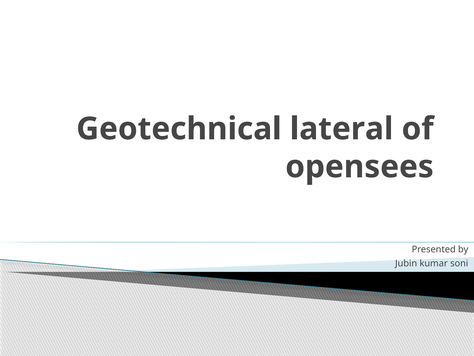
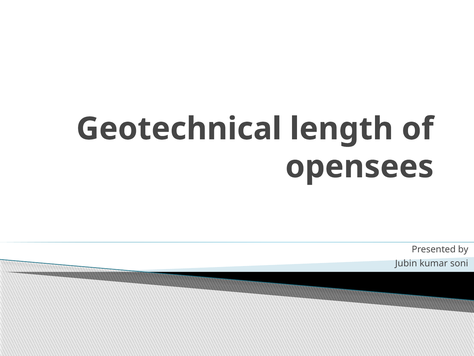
lateral: lateral -> length (342, 129)
